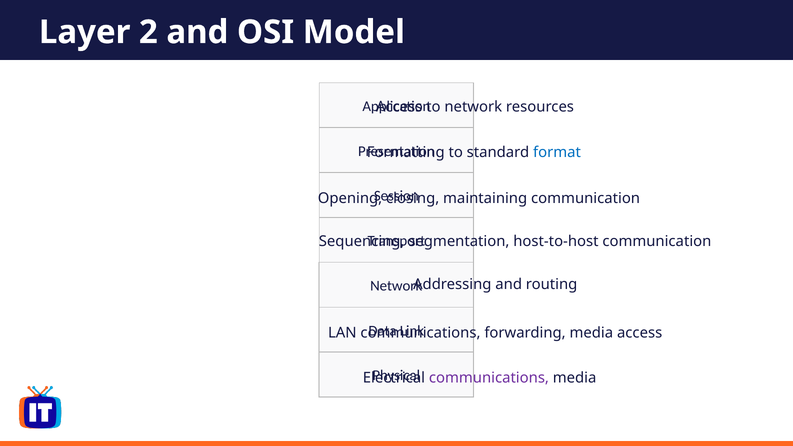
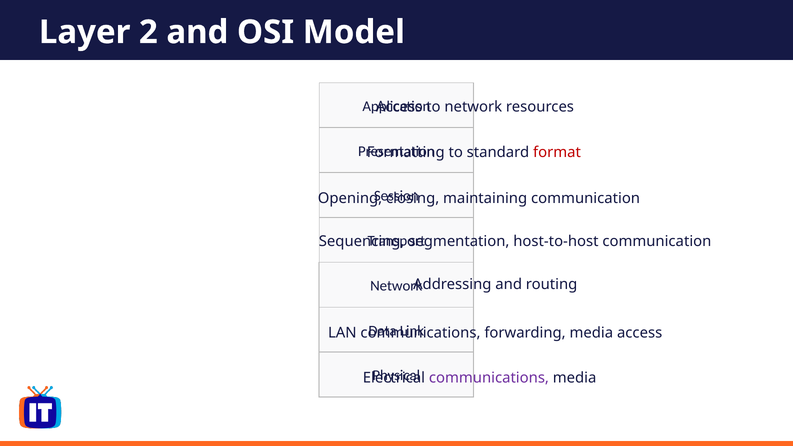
format colour: blue -> red (557, 153)
